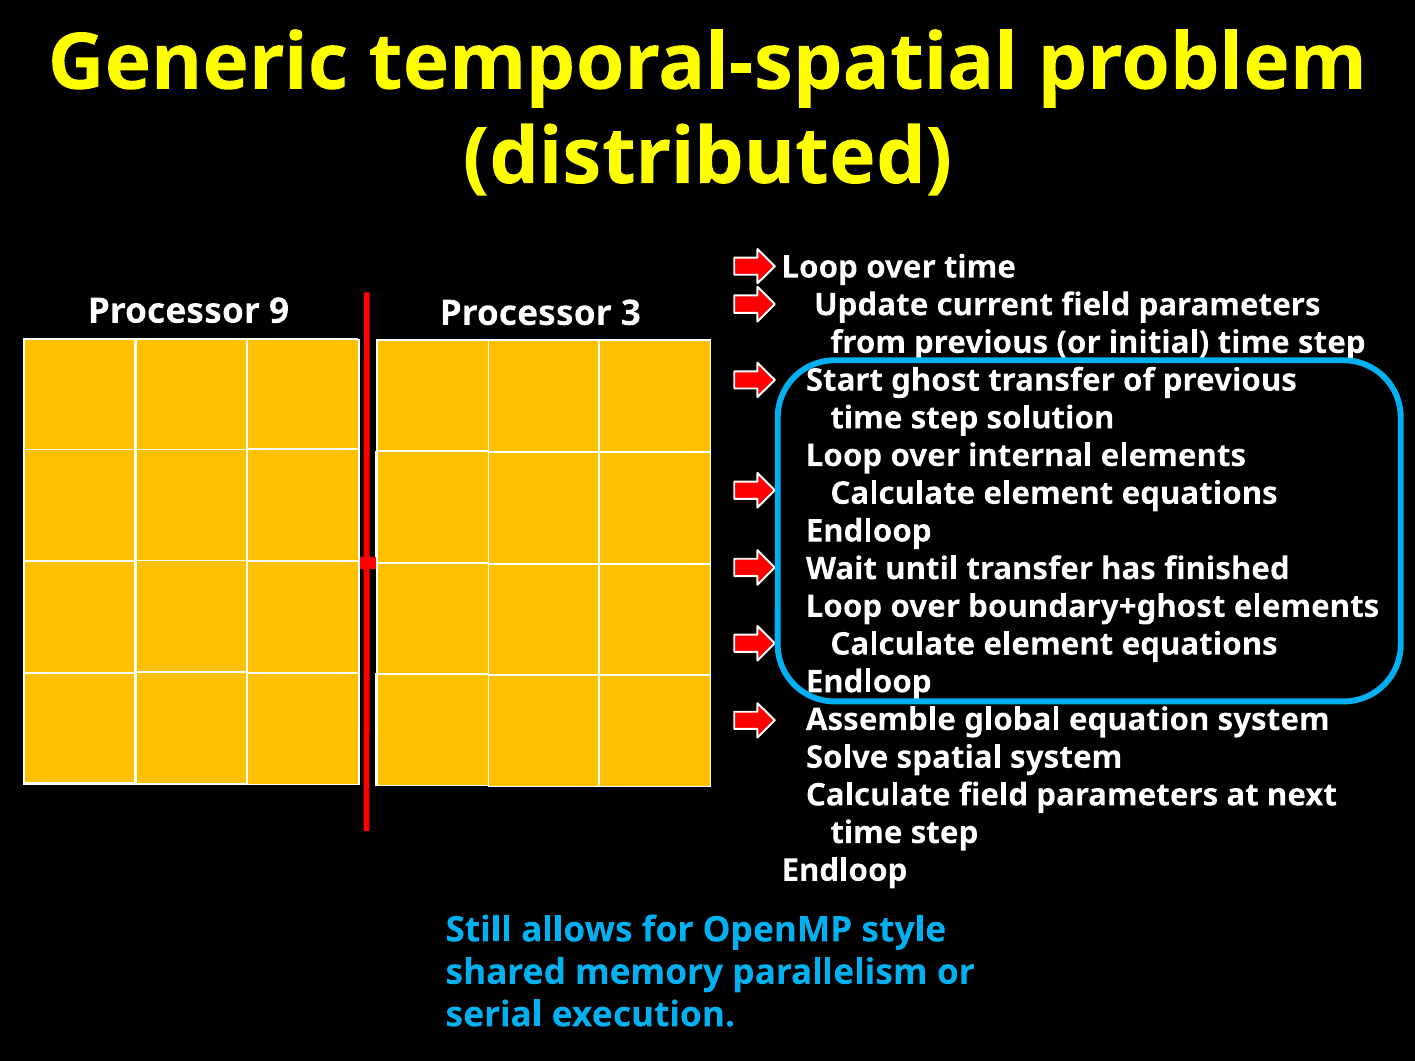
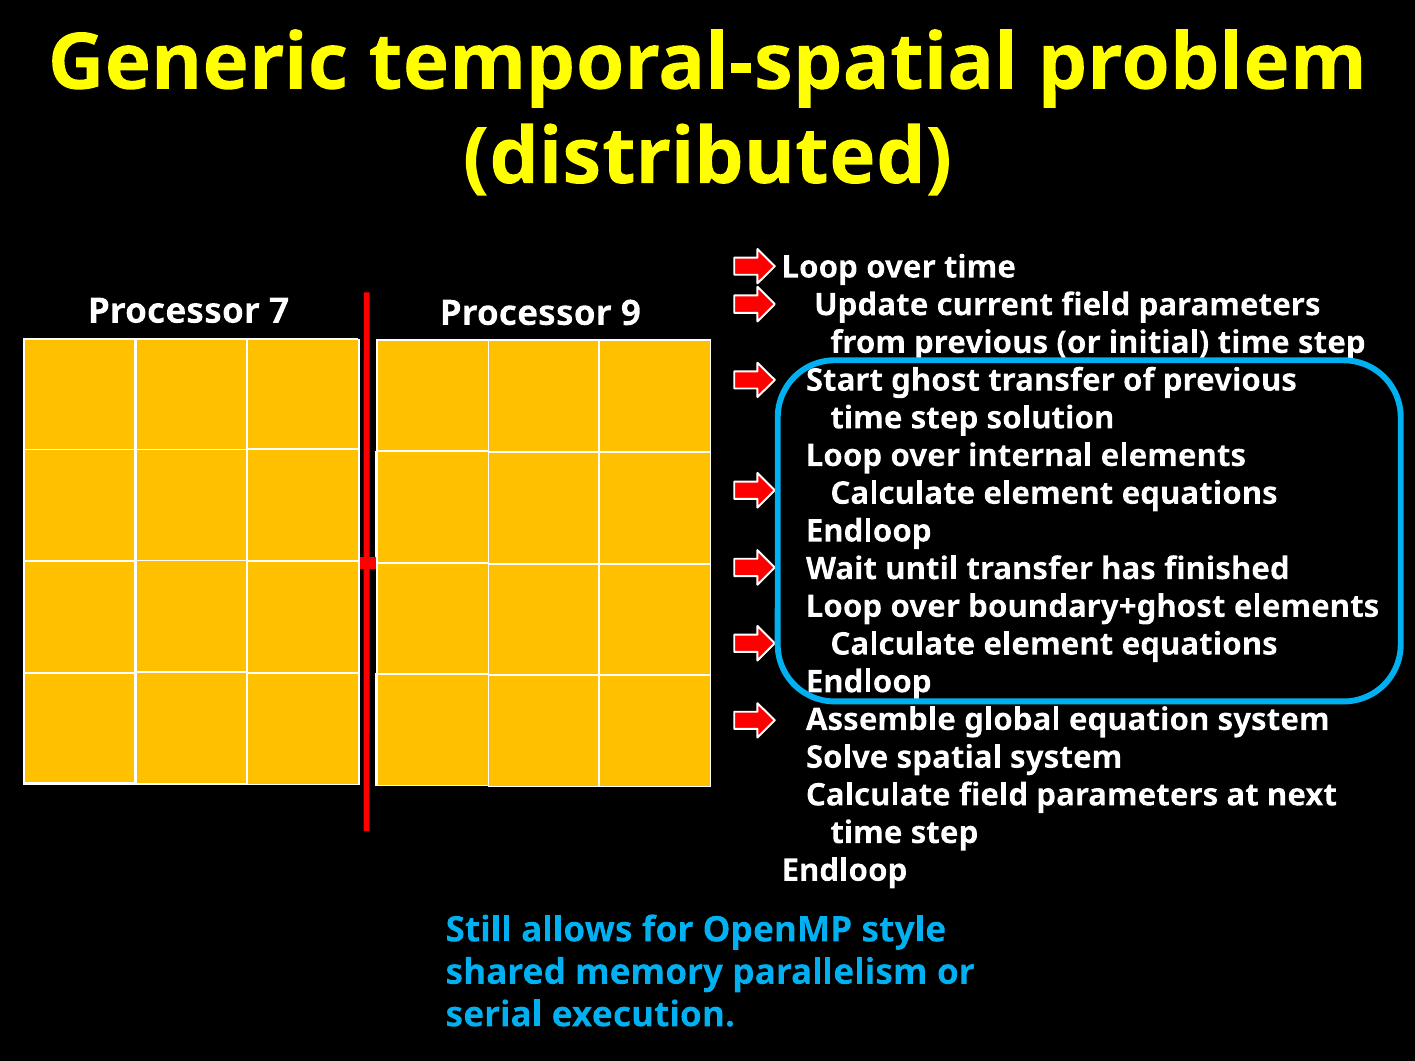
9: 9 -> 7 (279, 311)
3: 3 -> 9 (631, 313)
